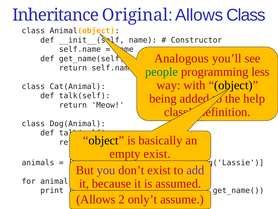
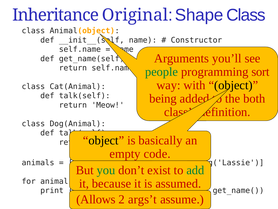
Allows: Allows -> Shape (199, 15)
Analogous: Analogous -> Arguments (182, 58)
less: less -> sort (261, 72)
help: help -> both (254, 98)
empty exist: exist -> code (157, 153)
you colour: purple -> green (106, 170)
add colour: purple -> green (195, 170)
only’t: only’t -> args’t (142, 199)
